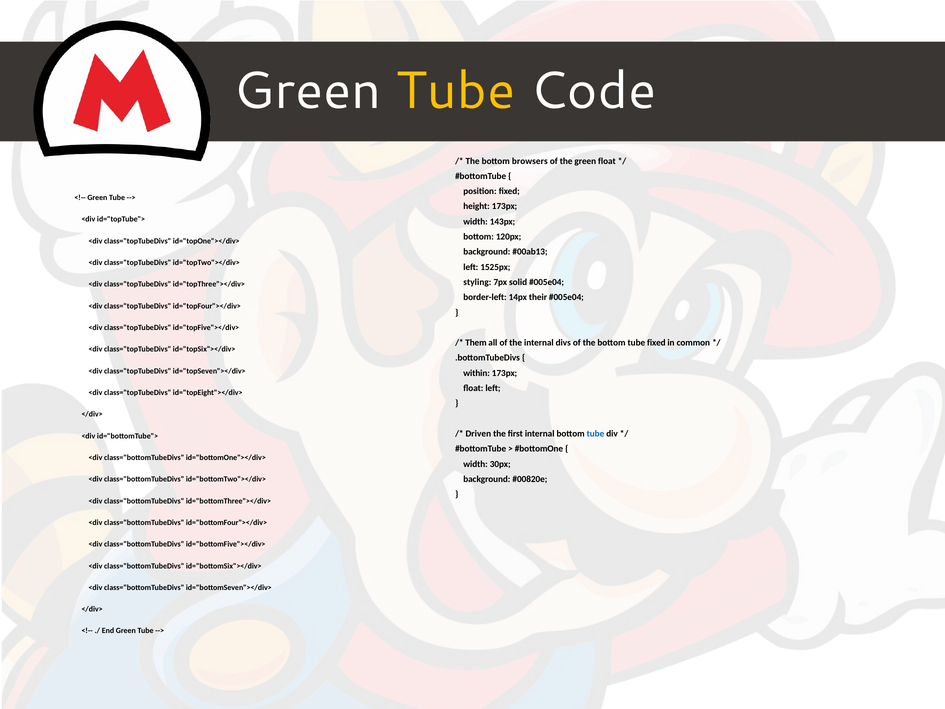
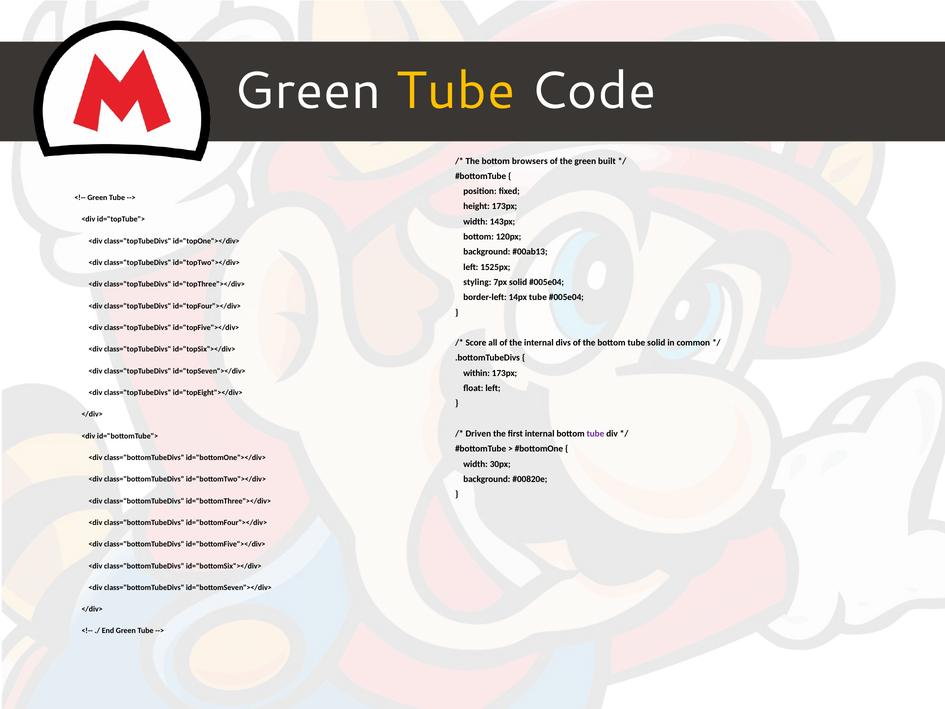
green float: float -> built (607, 161)
14px their: their -> tube (538, 297)
Them: Them -> Score (476, 343)
tube fixed: fixed -> solid (656, 343)
tube colour: blue -> purple (595, 434)
